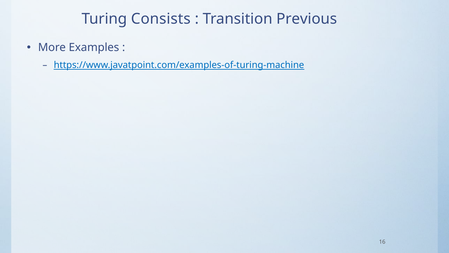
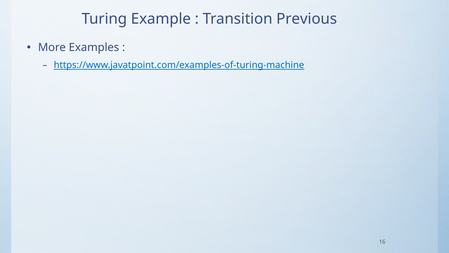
Consists: Consists -> Example (161, 19)
